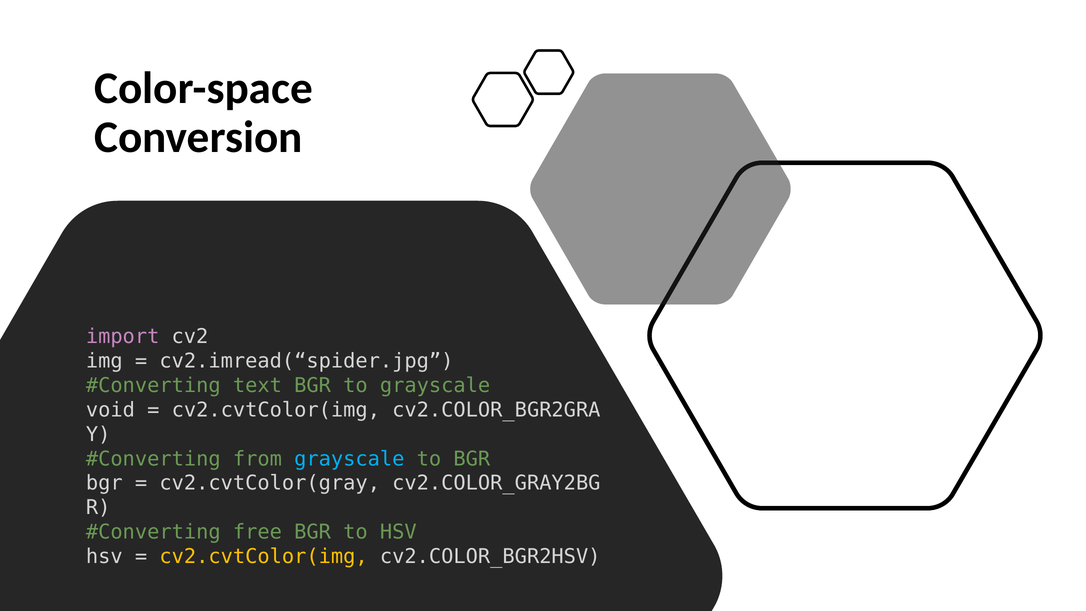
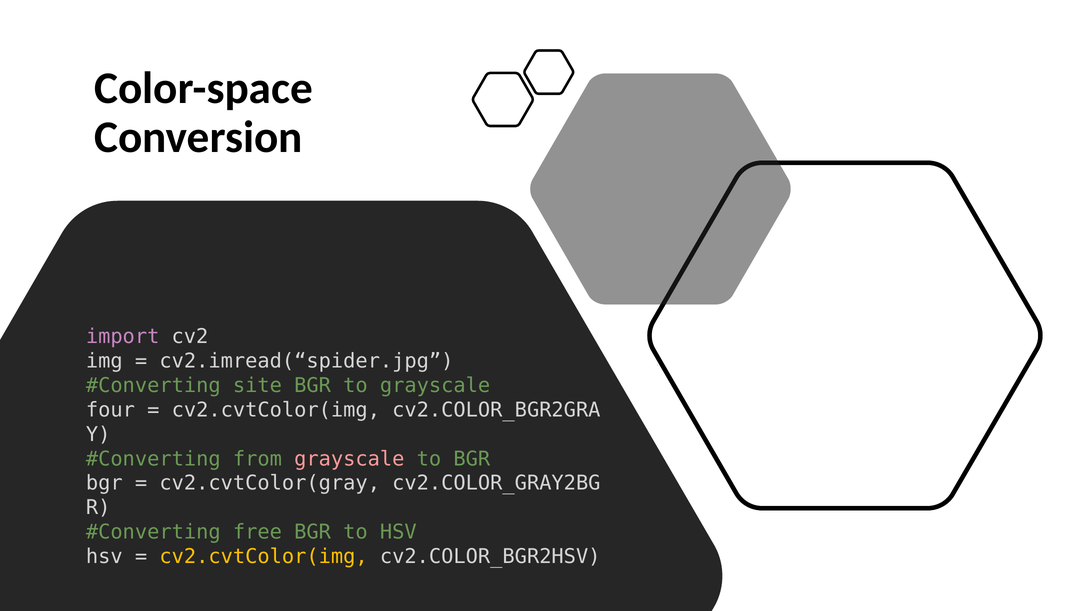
text: text -> site (257, 385)
void: void -> four (110, 410)
grayscale colour: light blue -> pink (349, 459)
